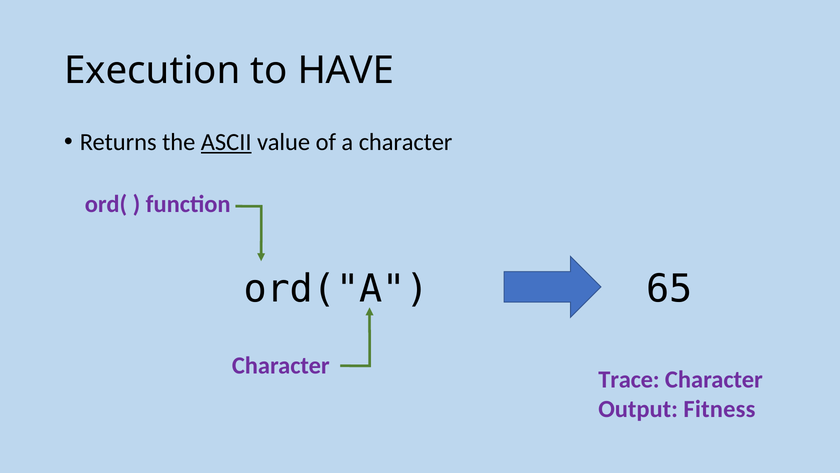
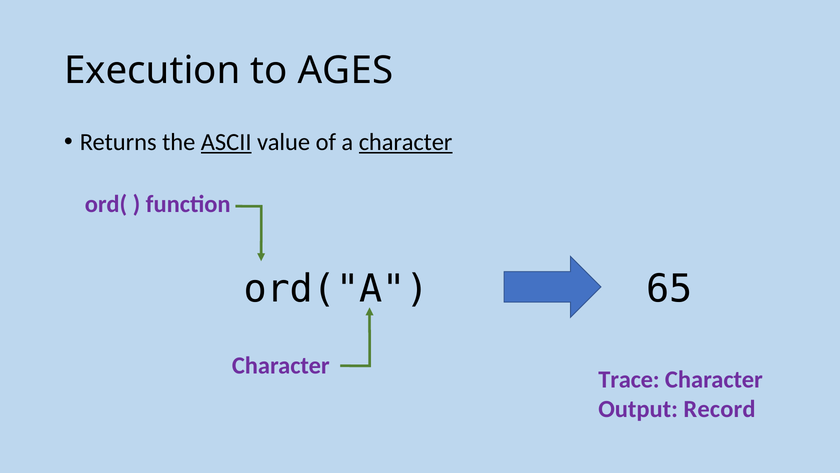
HAVE: HAVE -> AGES (346, 71)
character underline: none -> present (406, 142)
Fitness: Fitness -> Record (720, 409)
